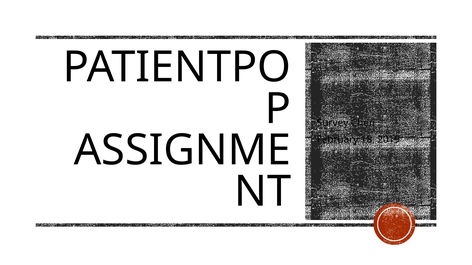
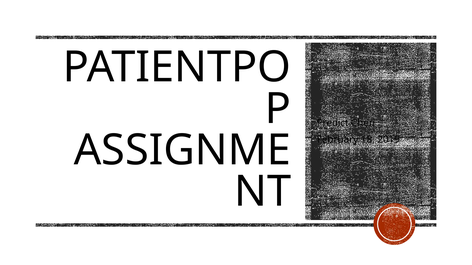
Survey: Survey -> Predict (333, 123)
